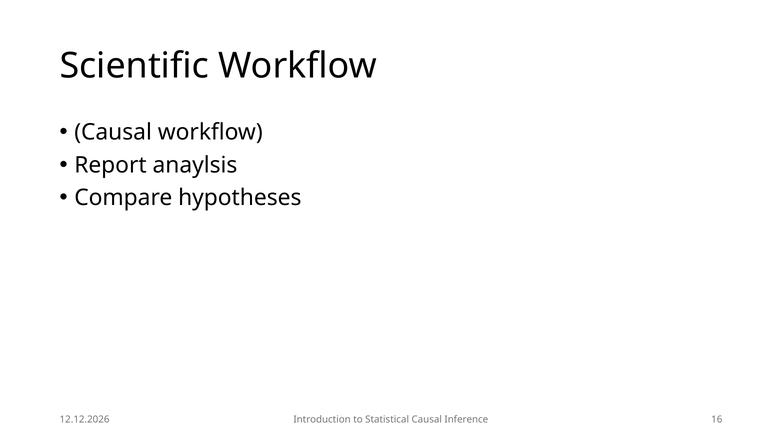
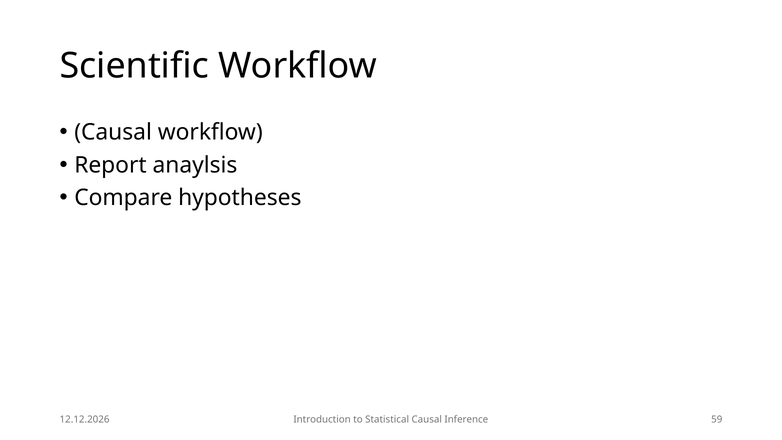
16: 16 -> 59 (717, 419)
